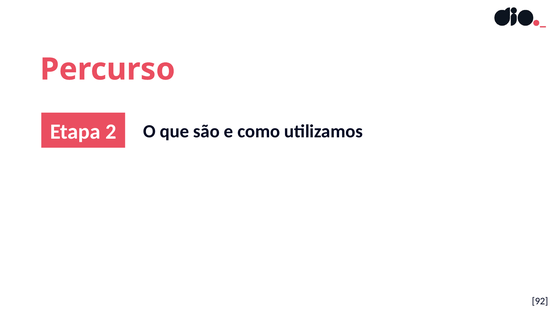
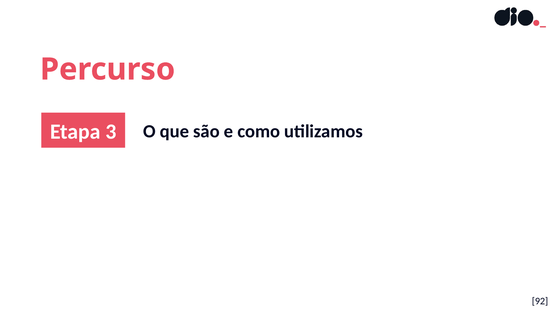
2: 2 -> 3 (111, 132)
